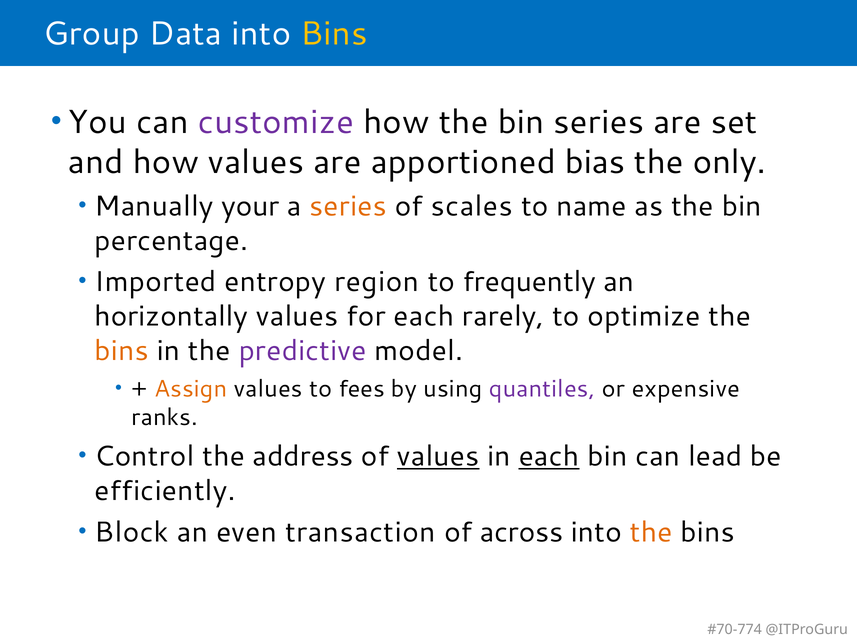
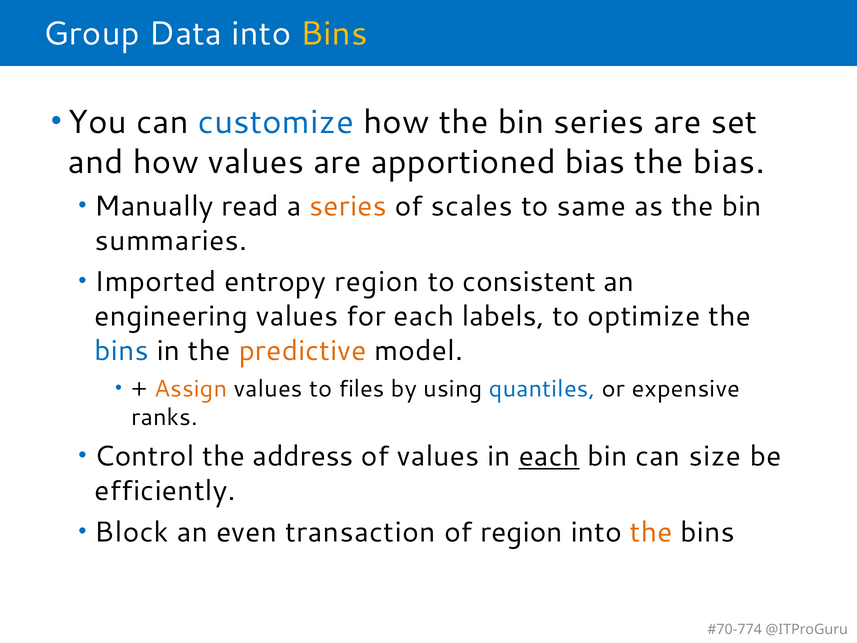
customize colour: purple -> blue (276, 122)
the only: only -> bias (729, 162)
your: your -> read (250, 206)
name: name -> same (591, 206)
percentage: percentage -> summaries (171, 241)
frequently: frequently -> consistent (529, 282)
horizontally: horizontally -> engineering (171, 316)
rarely: rarely -> labels (503, 316)
bins colour: orange -> blue (122, 351)
predictive colour: purple -> orange (303, 351)
fees: fees -> files (362, 389)
quantiles colour: purple -> blue (542, 389)
values underline: present -> none (438, 456)
lead: lead -> size (715, 456)
of across: across -> region (522, 532)
